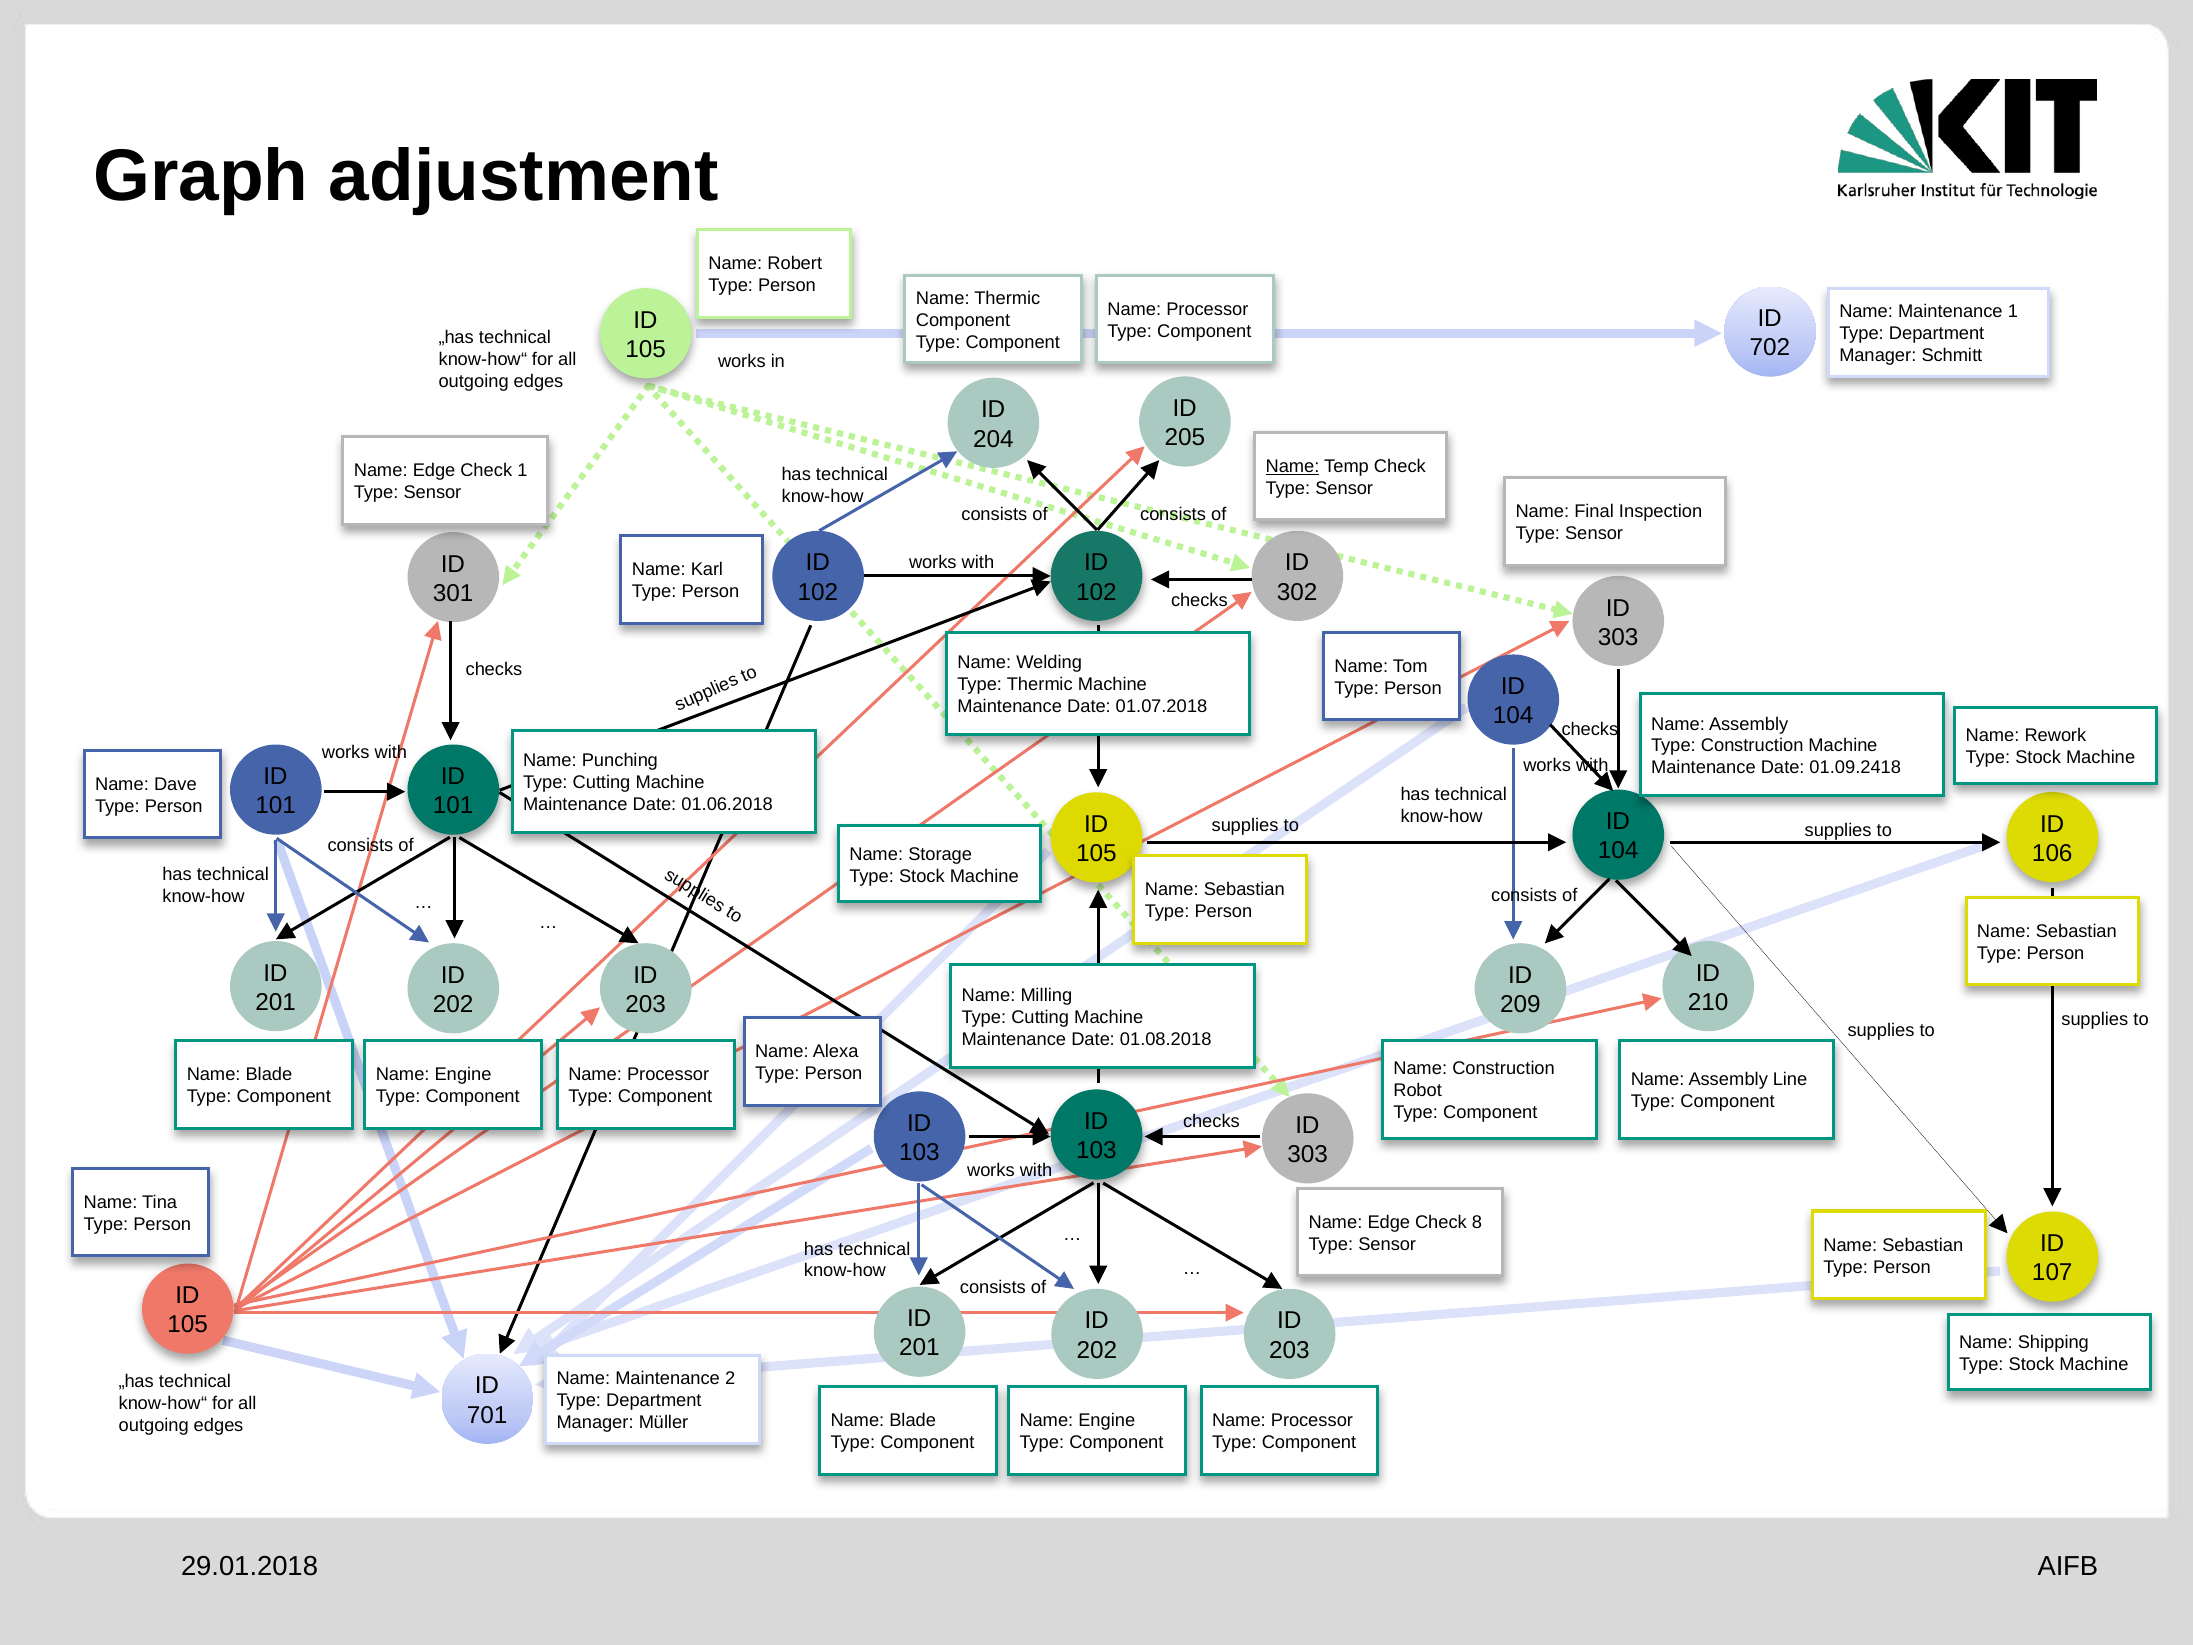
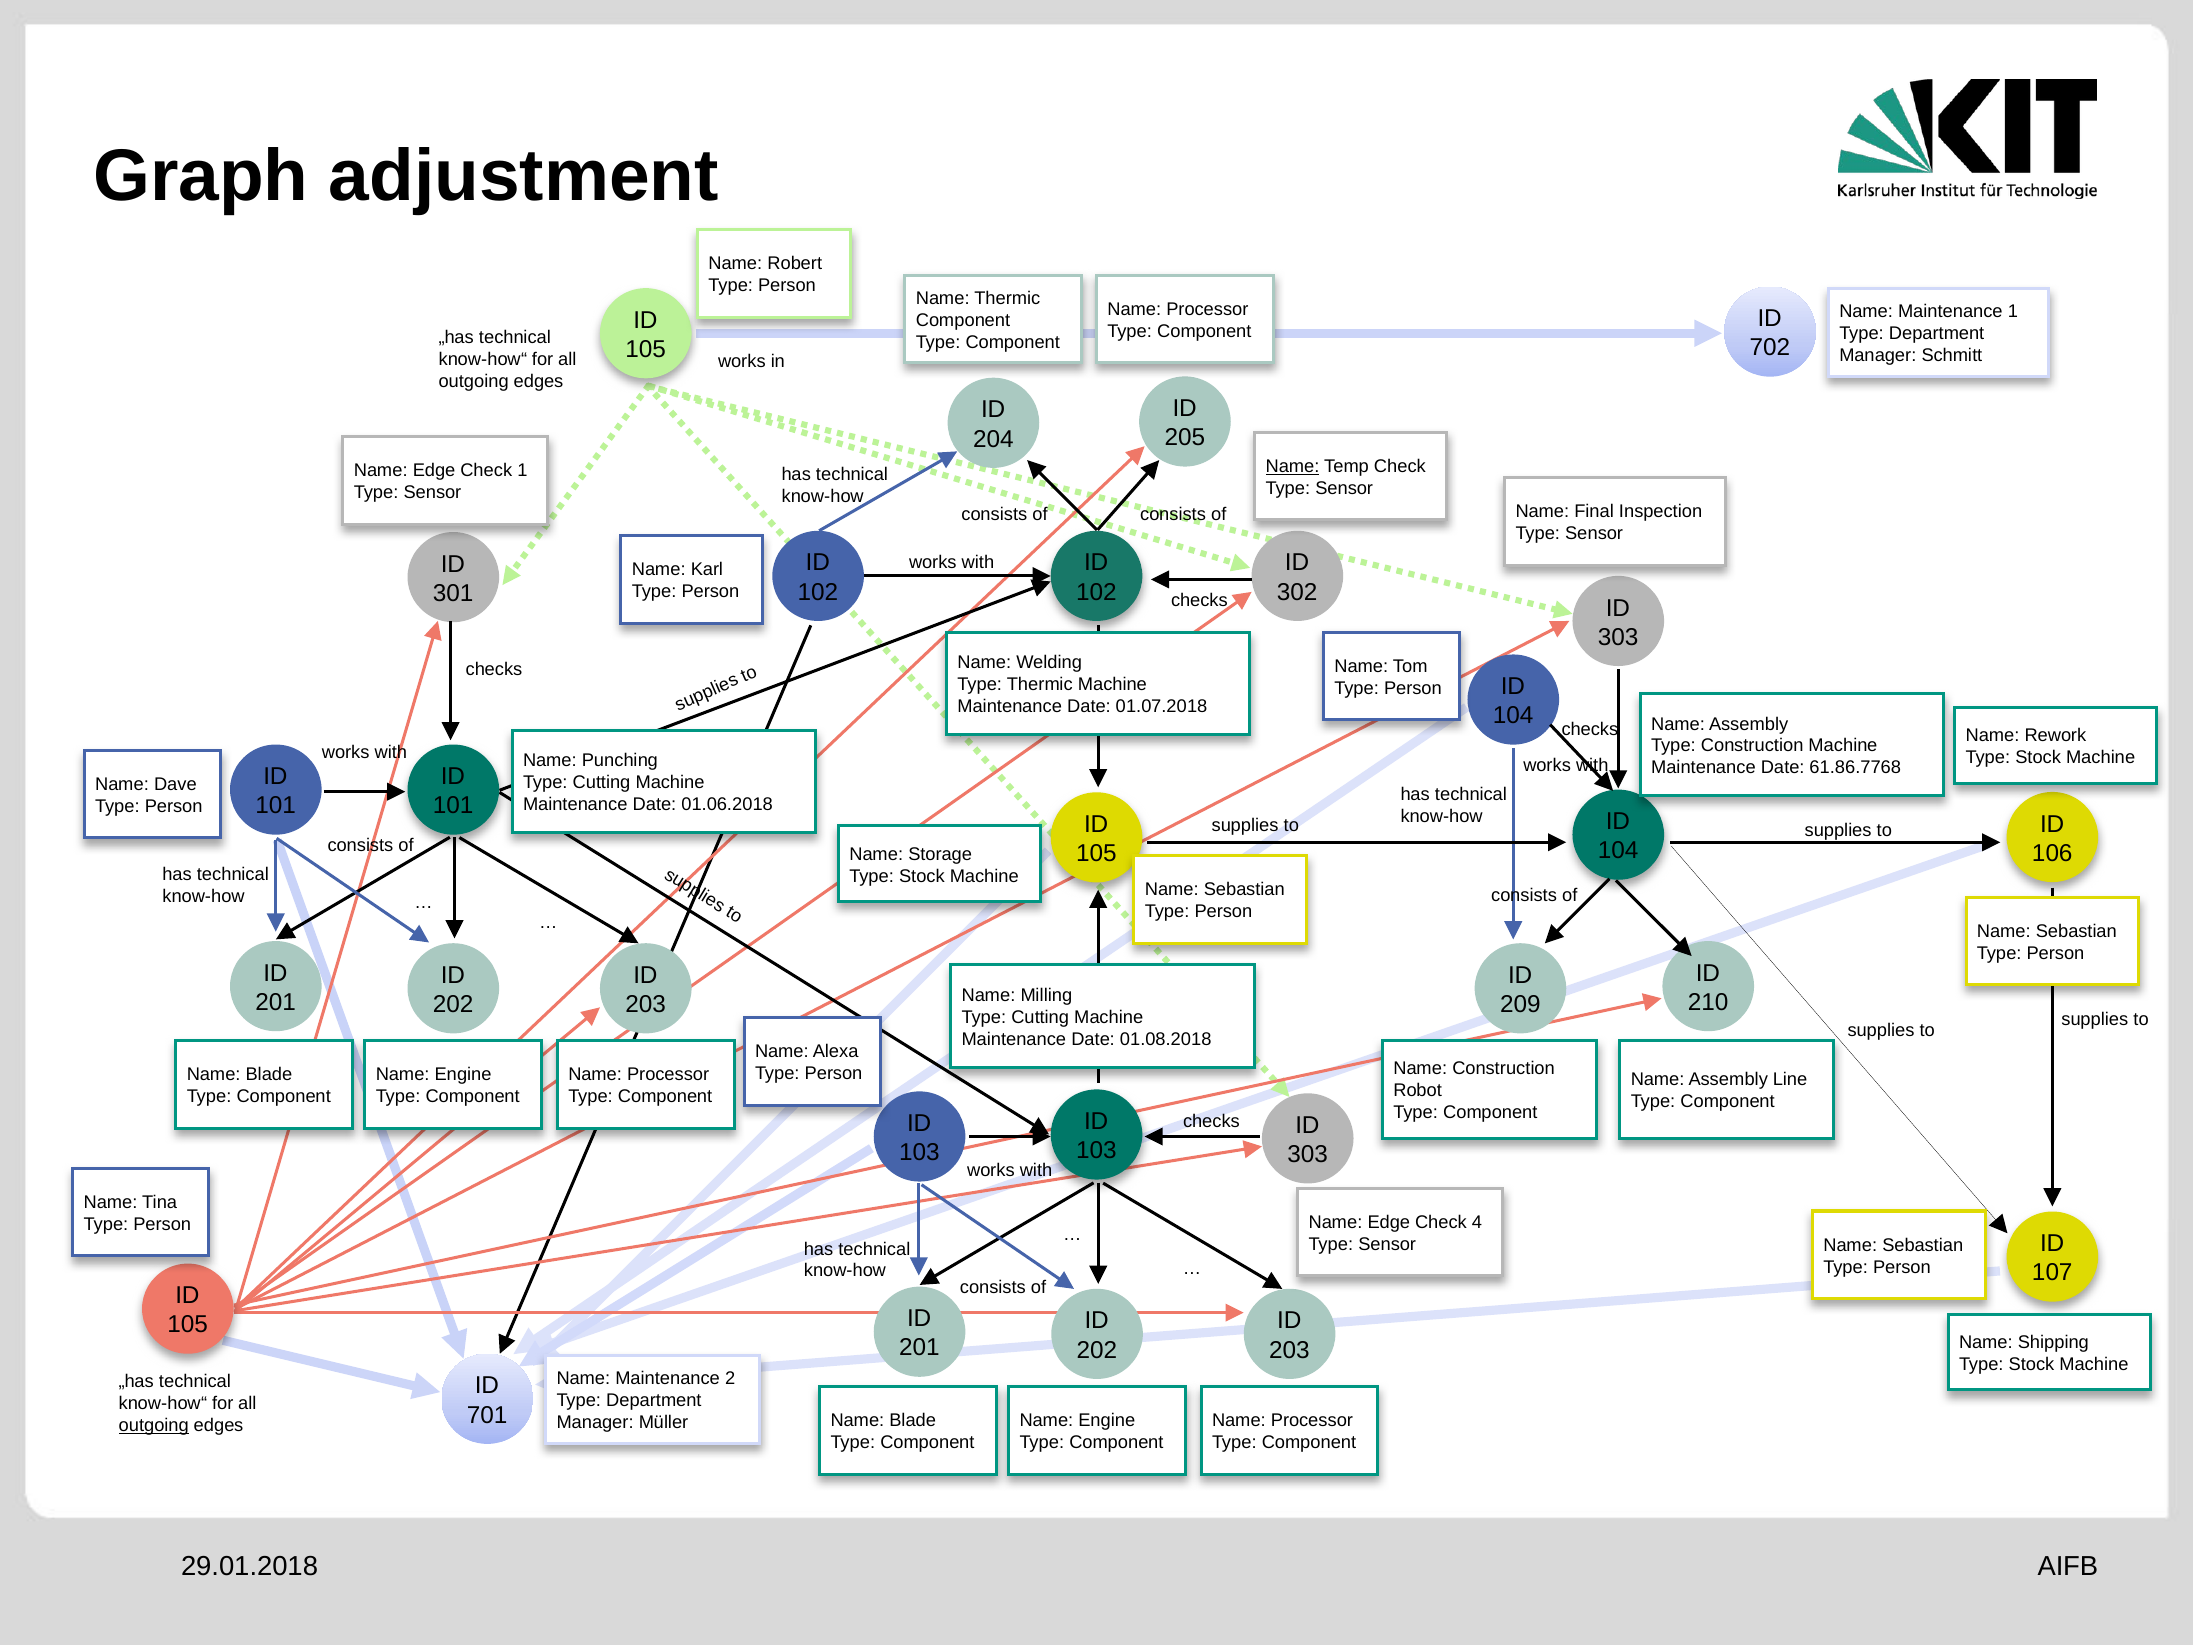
01.09.2418: 01.09.2418 -> 61.86.7768 (1855, 768)
8: 8 -> 4 (1477, 1222)
outgoing underline: none -> present (154, 1425)
